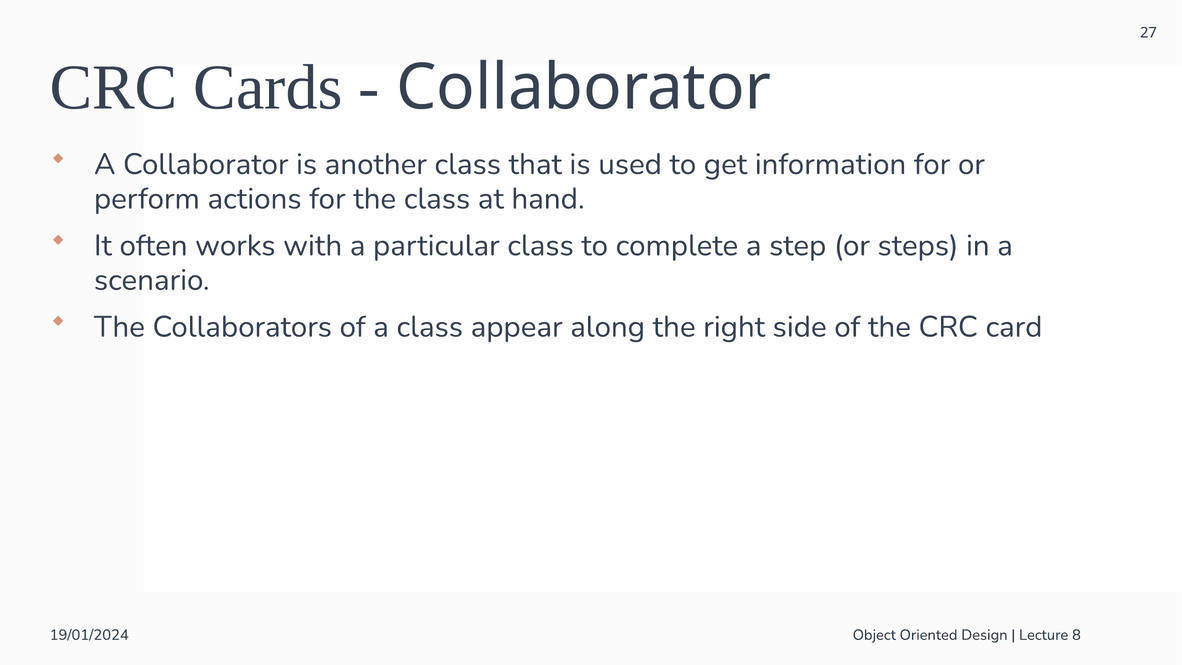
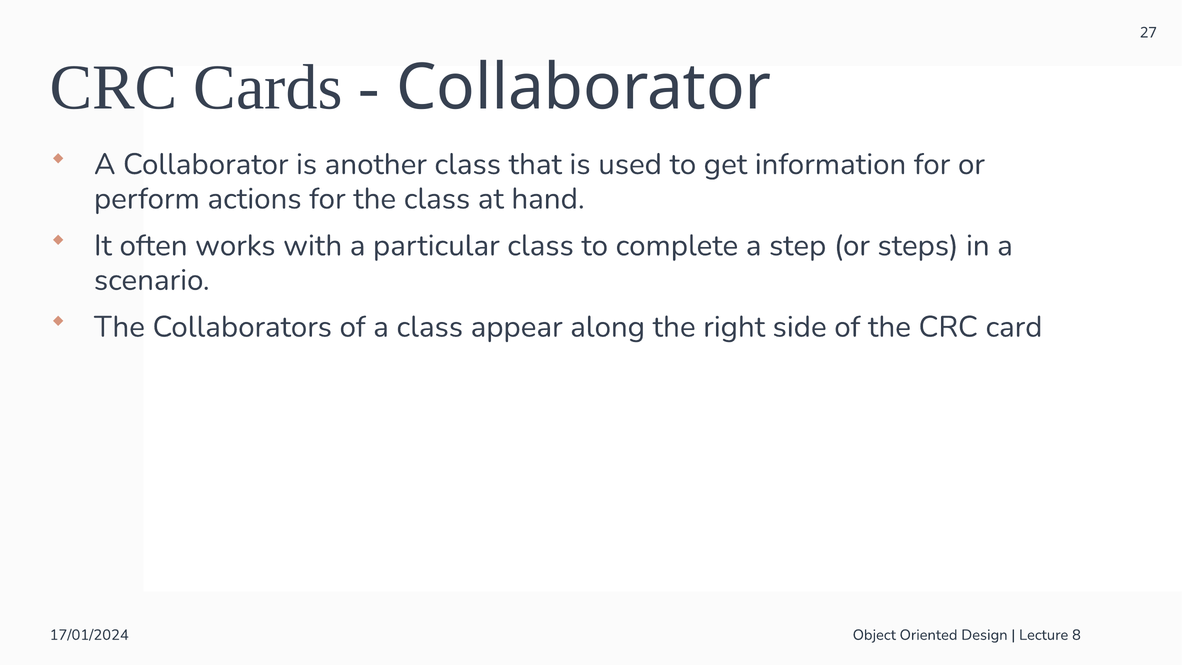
19/01/2024: 19/01/2024 -> 17/01/2024 (89, 635)
